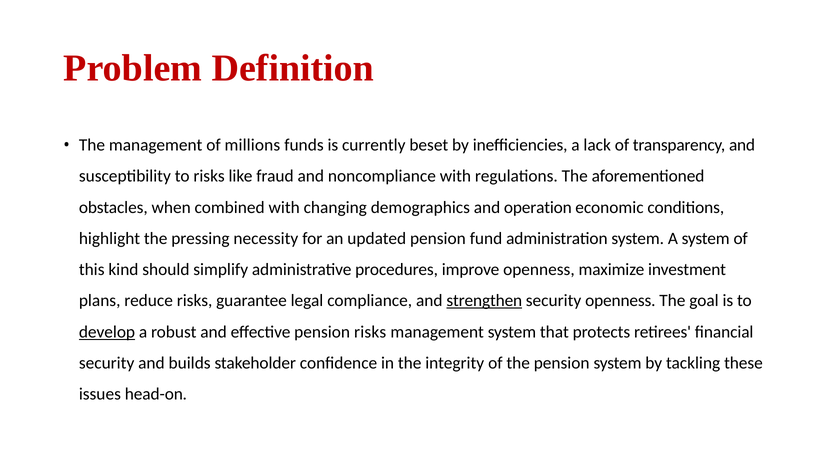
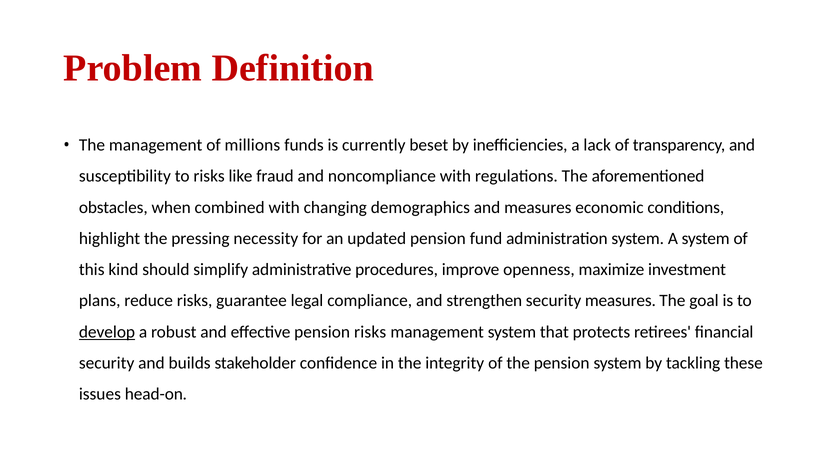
and operation: operation -> measures (538, 208)
strengthen underline: present -> none (484, 301)
security openness: openness -> measures (620, 301)
